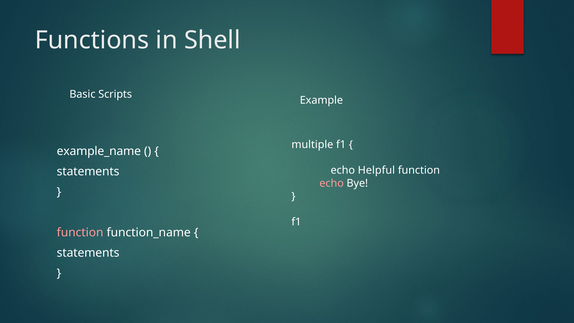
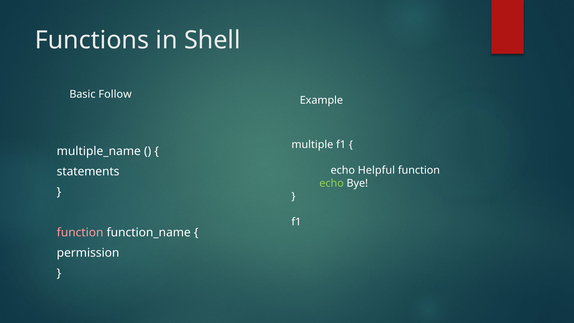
Scripts: Scripts -> Follow (115, 94)
example_name: example_name -> multiple_name (99, 151)
echo colour: pink -> light green (332, 183)
statements: statements -> permission (88, 253)
